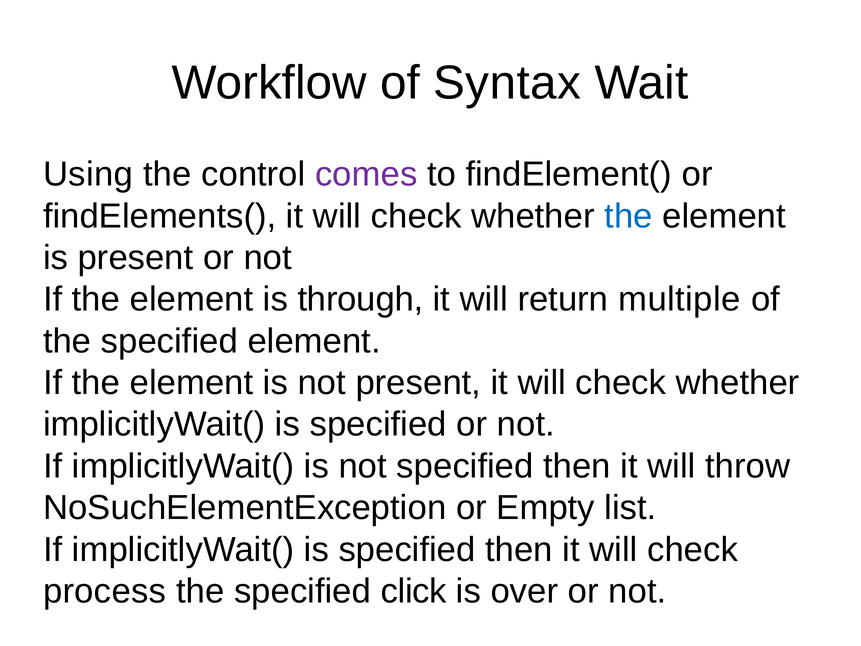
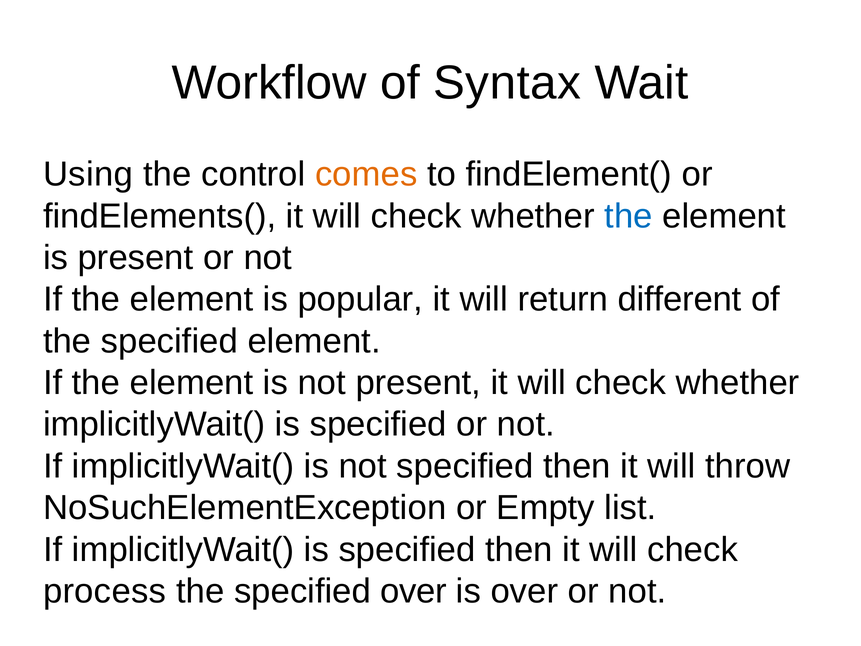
comes colour: purple -> orange (366, 174)
through: through -> popular (360, 299)
multiple: multiple -> different (680, 299)
specified click: click -> over (414, 591)
